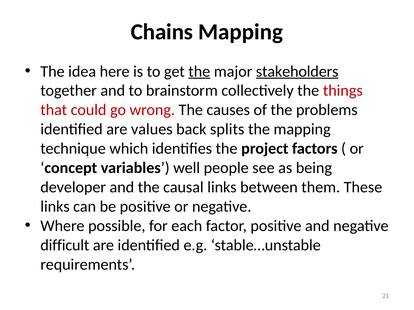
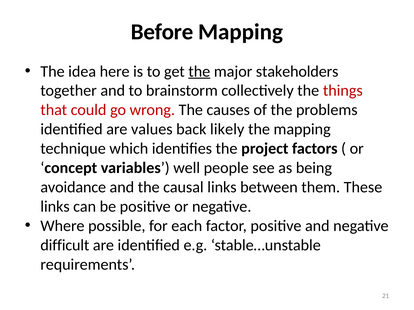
Chains: Chains -> Before (162, 32)
stakeholders underline: present -> none (297, 72)
splits: splits -> likely (227, 129)
developer: developer -> avoidance (73, 187)
